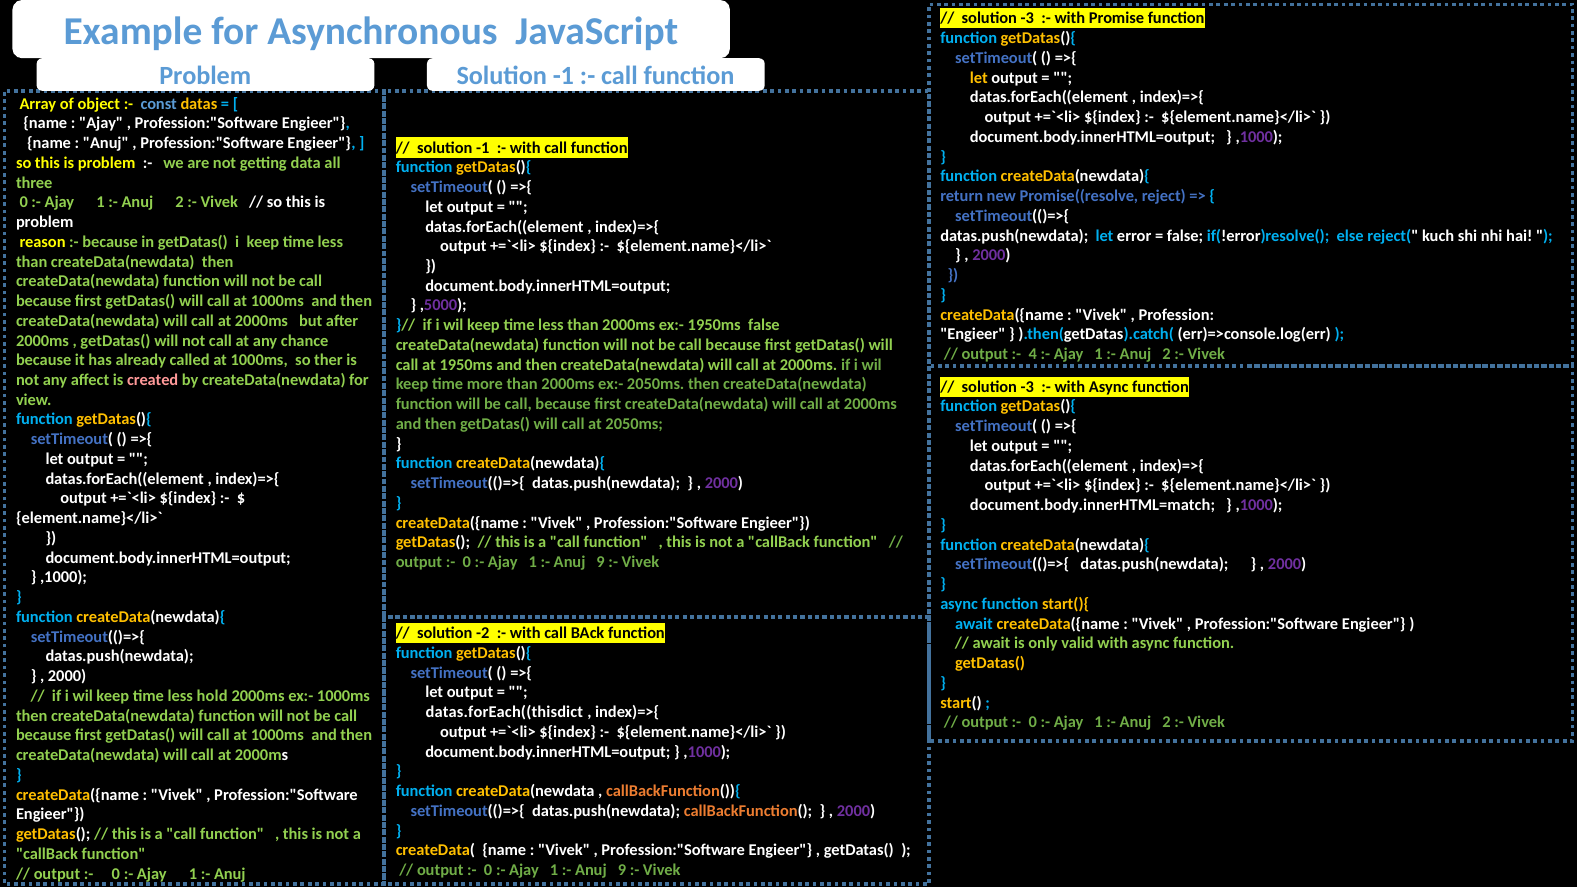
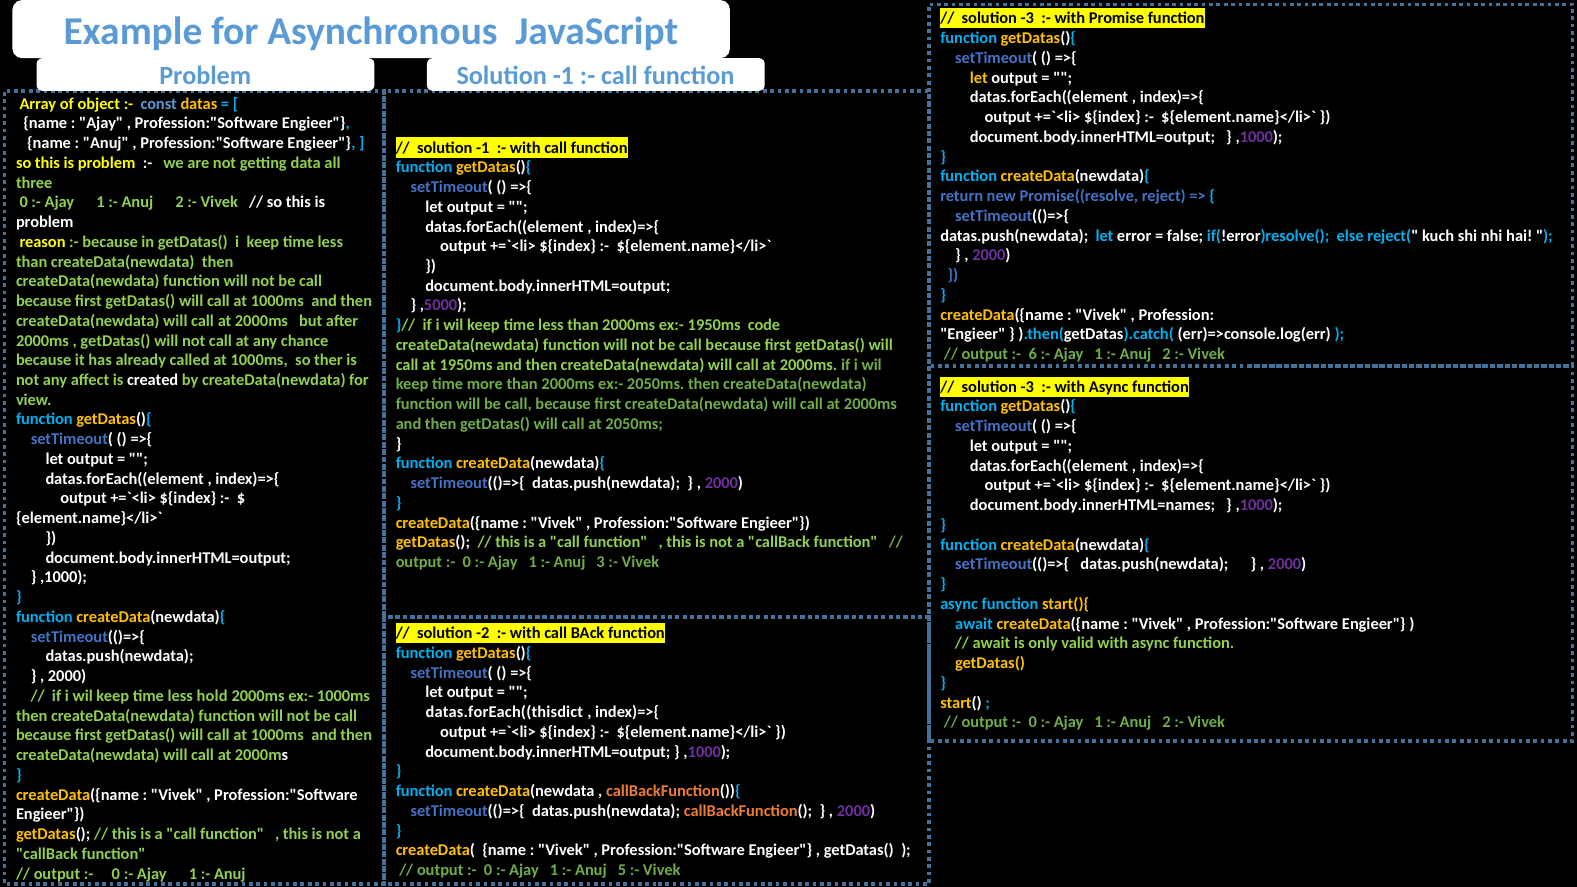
1950ms false: false -> code (764, 325)
4: 4 -> 6 (1033, 354)
created colour: pink -> white (153, 380)
document.body.innerHTML=match: document.body.innerHTML=match -> document.body.innerHTML=names (1093, 505)
9: 9 -> 3 (601, 562)
9: 9 -> 5 (622, 870)
